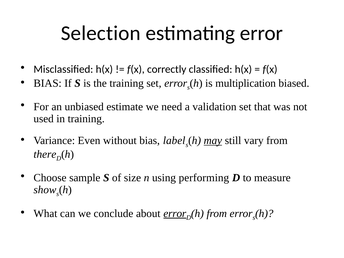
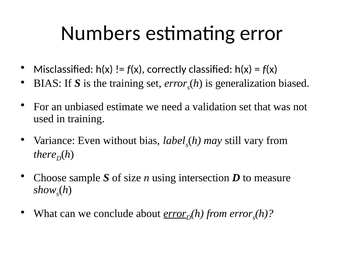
Selection: Selection -> Numbers (101, 33)
multiplication: multiplication -> generalization (246, 83)
may underline: present -> none (213, 141)
performing: performing -> intersection (204, 178)
